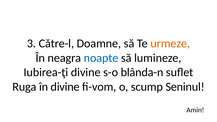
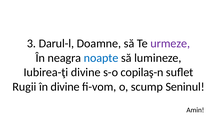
Către-l: Către-l -> Darul-l (56, 43)
urmeze colour: orange -> purple (170, 43)
blânda-n: blânda-n -> copilaş-n (142, 72)
Ruga: Ruga -> Rugii (24, 87)
